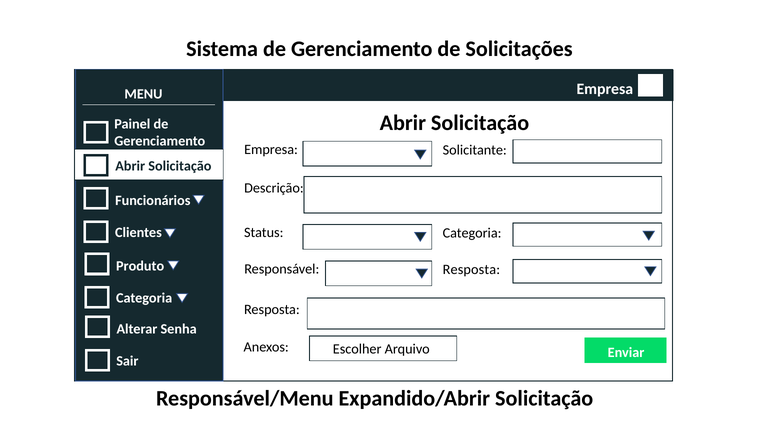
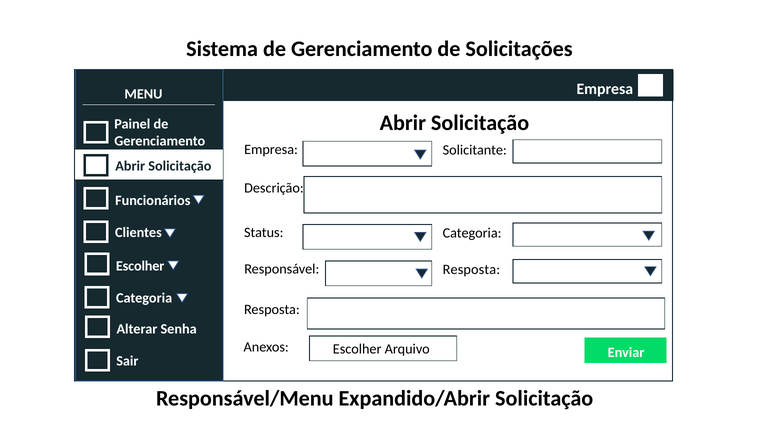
Produto: Produto -> Escolher (140, 266)
